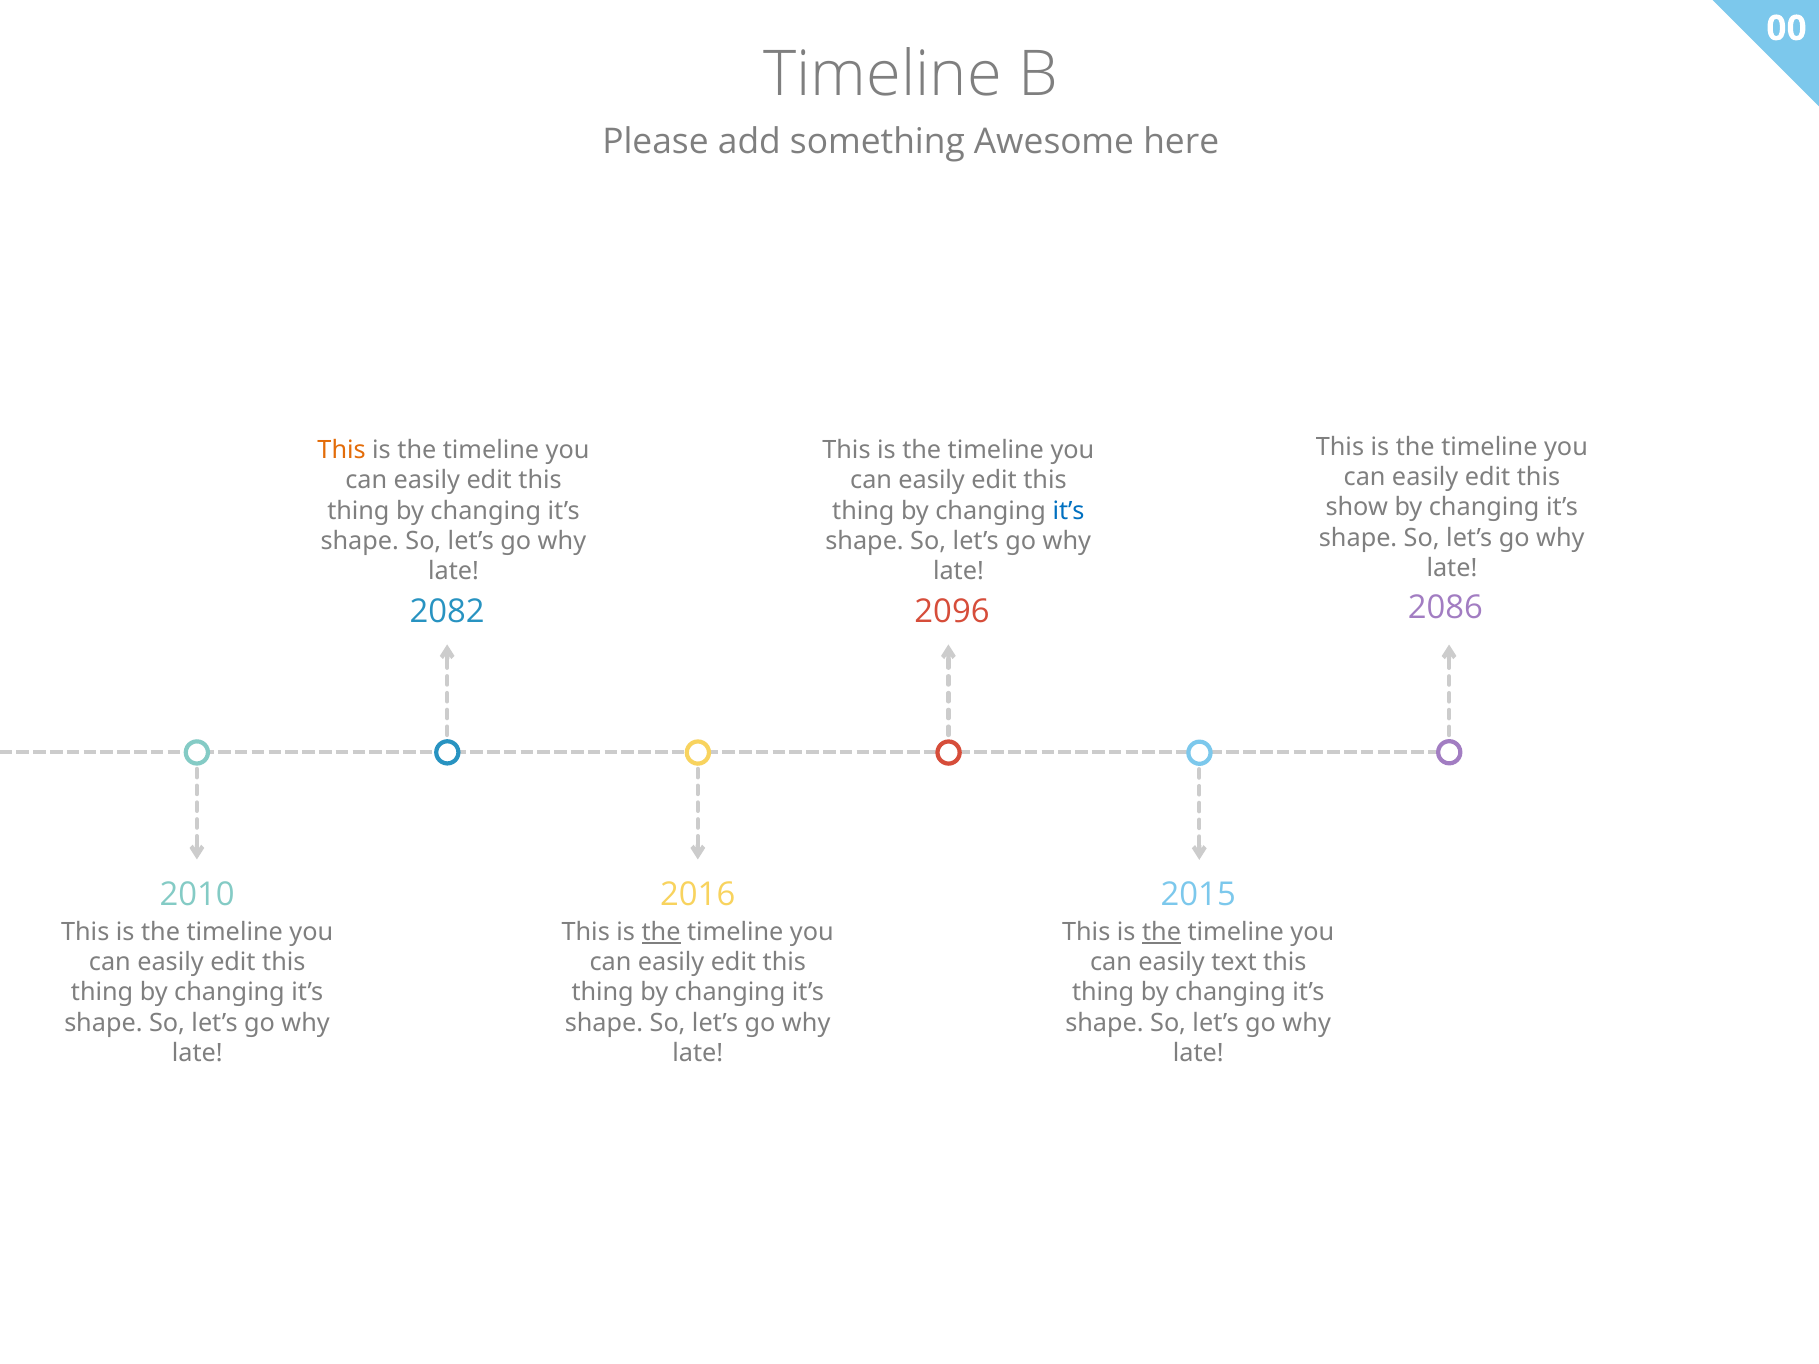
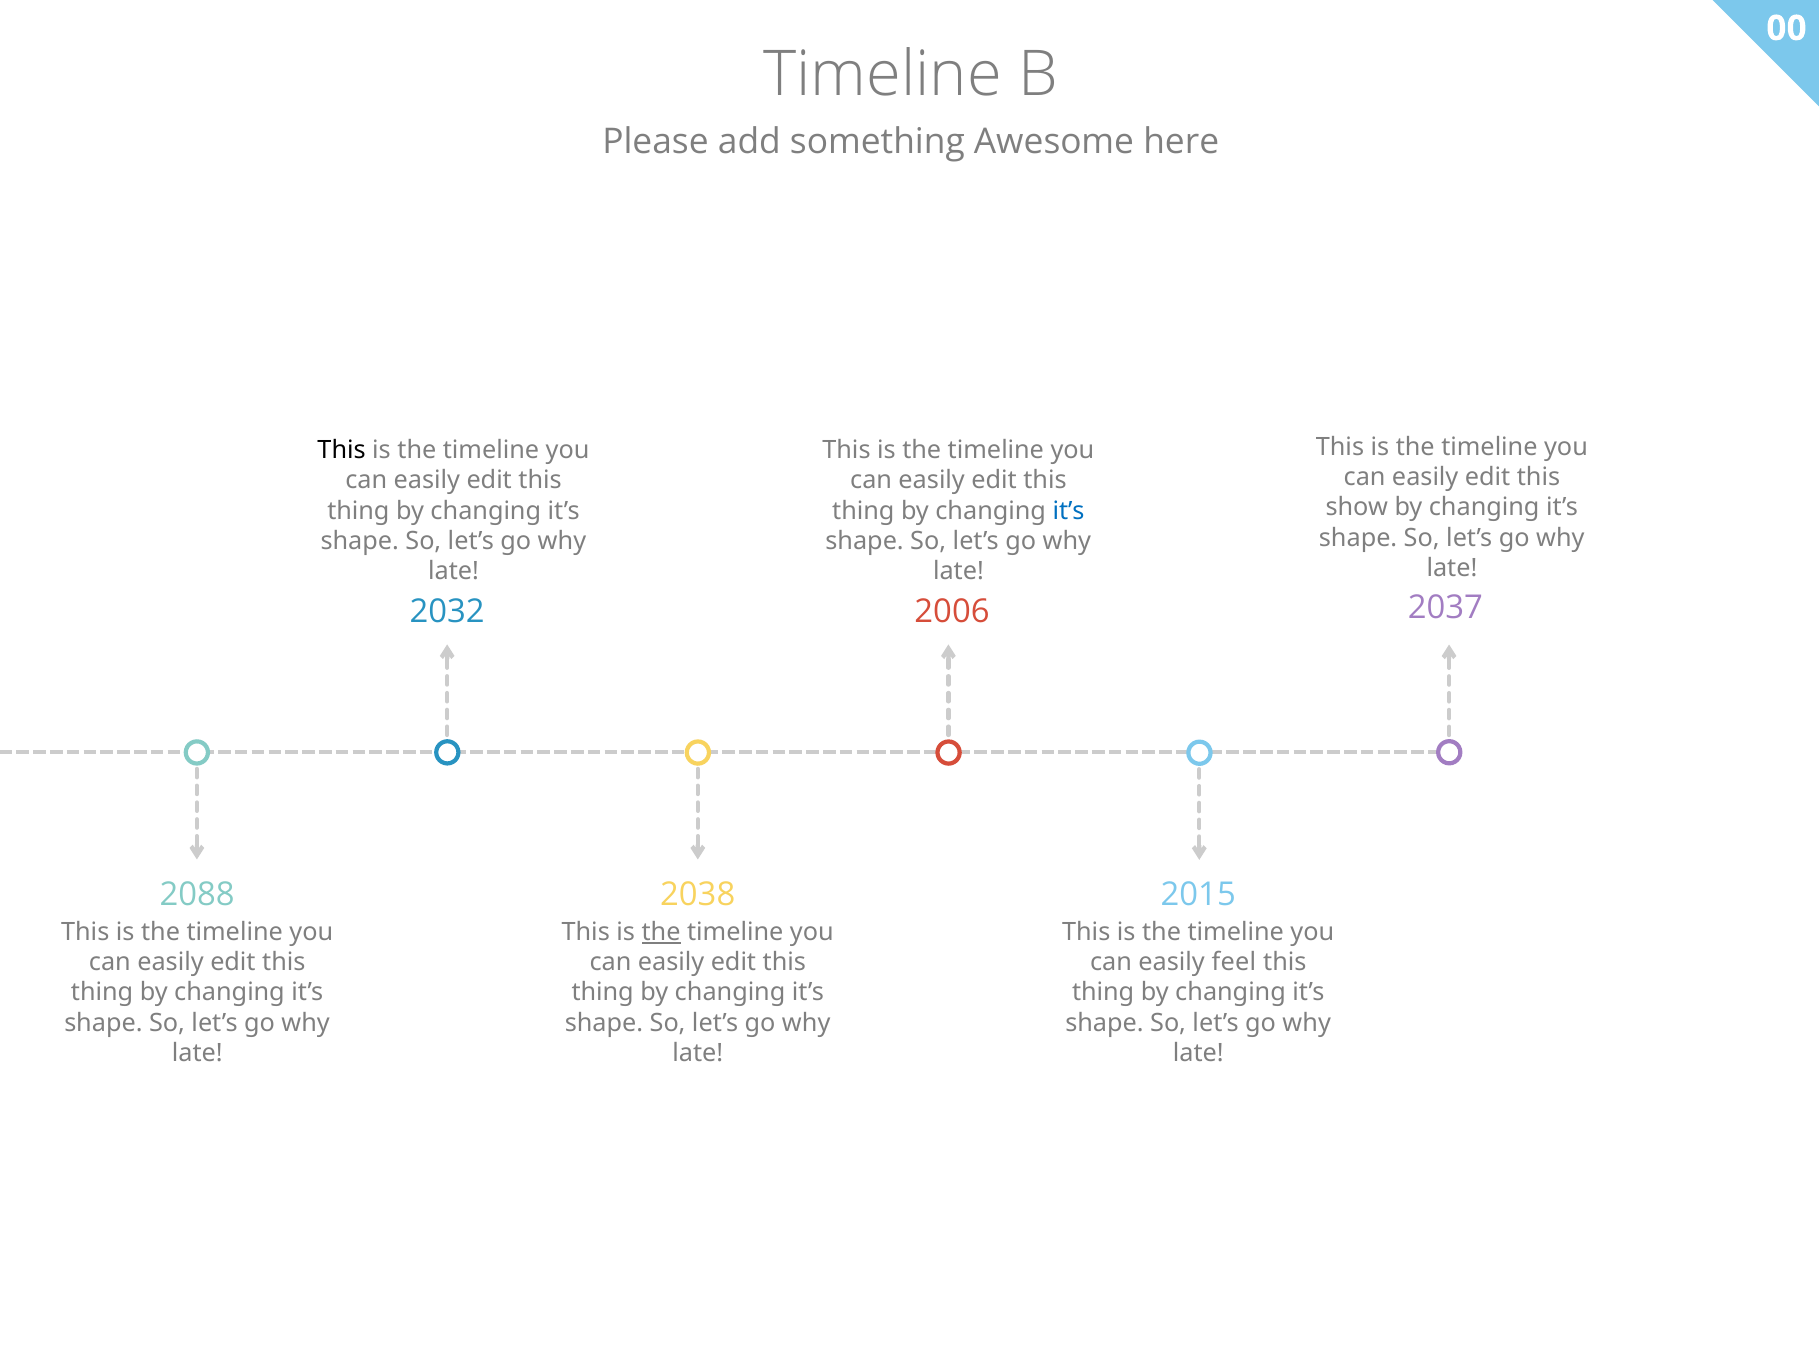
This colour: orange -> black (342, 450)
2086: 2086 -> 2037 (1445, 608)
2082: 2082 -> 2032 (447, 612)
2096: 2096 -> 2006 (952, 612)
2010: 2010 -> 2088 (197, 895)
2016: 2016 -> 2038 (698, 895)
the underline: present -> none (1162, 932)
text: text -> feel (1234, 962)
